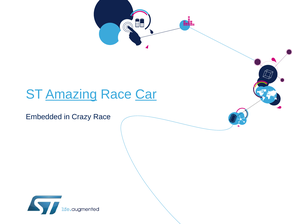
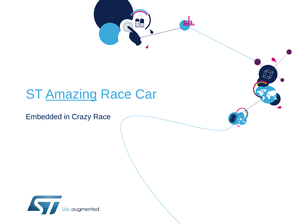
Car underline: present -> none (146, 94)
